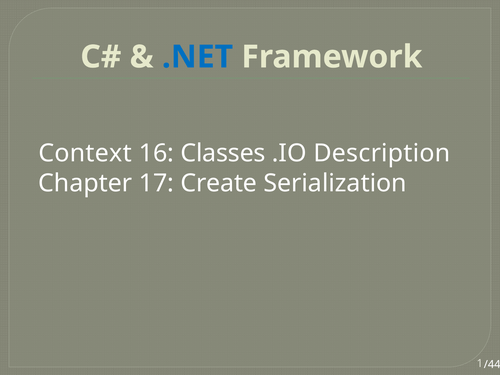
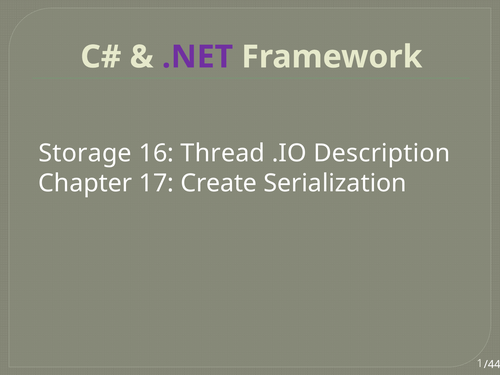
.NET colour: blue -> purple (197, 57)
Context: Context -> Storage (85, 153)
Classes: Classes -> Thread (223, 153)
